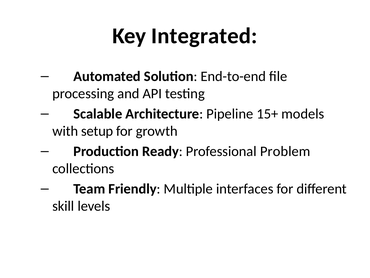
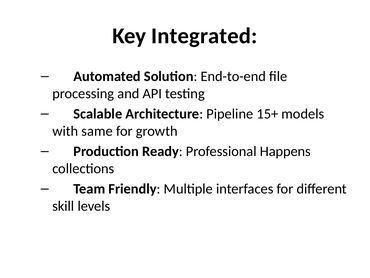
setup: setup -> same (97, 131)
Problem: Problem -> Happens (285, 151)
